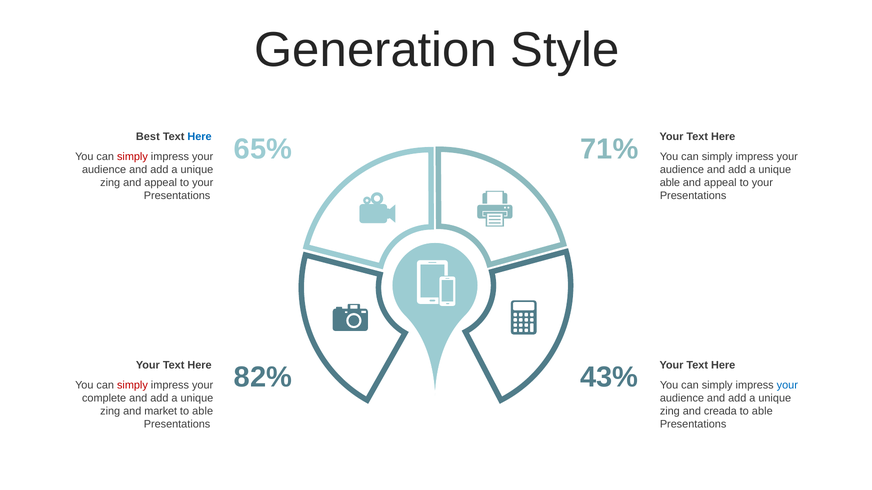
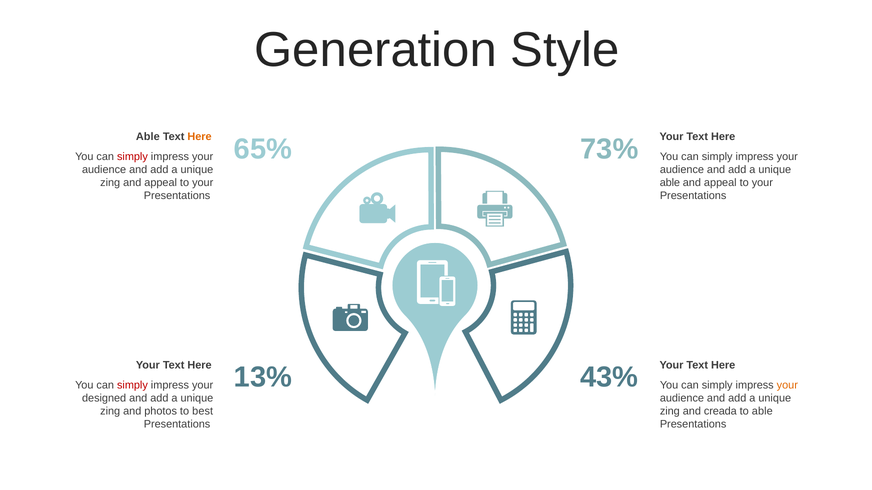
Best: Best -> Able (148, 137)
Here colour: blue -> orange (200, 137)
71%: 71% -> 73% (609, 149)
82%: 82% -> 13% (263, 378)
your colour: blue -> orange (787, 385)
complete: complete -> designed (104, 398)
market: market -> photos (161, 412)
able: able -> best (203, 412)
